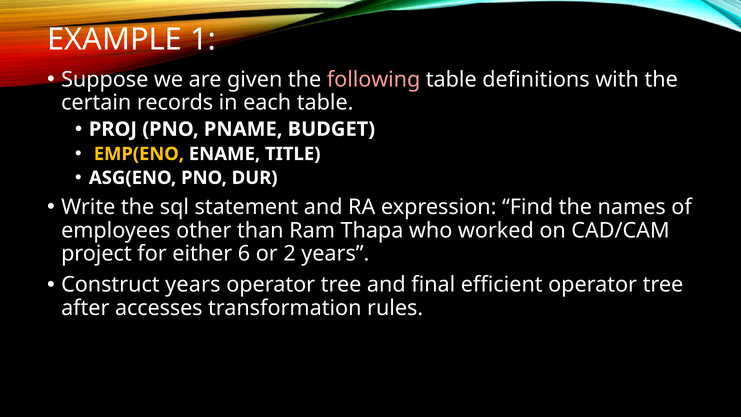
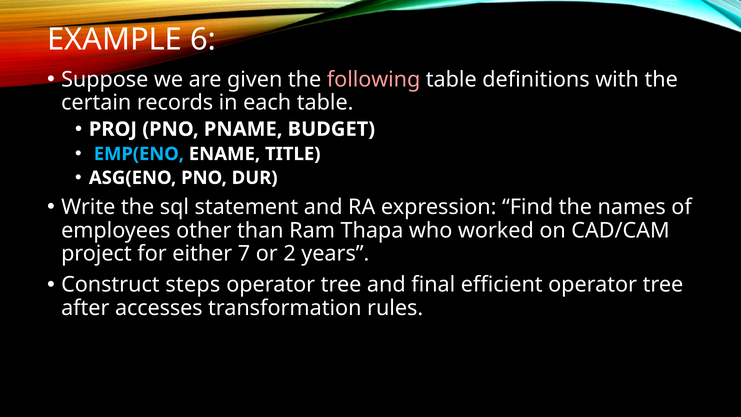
1: 1 -> 6 (203, 40)
EMP(ENO colour: yellow -> light blue (139, 154)
6: 6 -> 7 (244, 254)
Construct years: years -> steps (193, 285)
